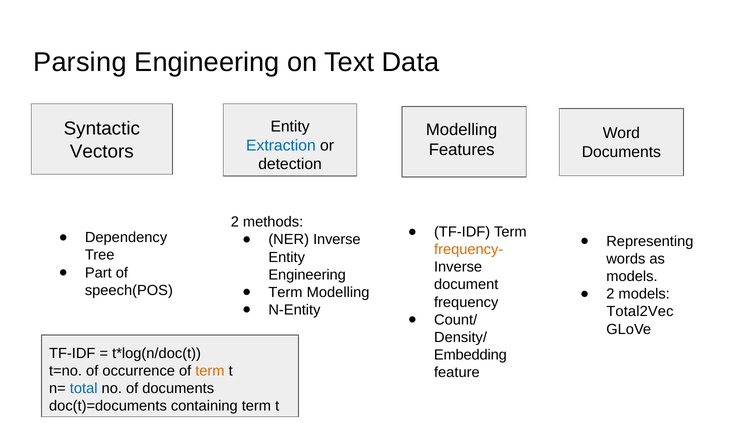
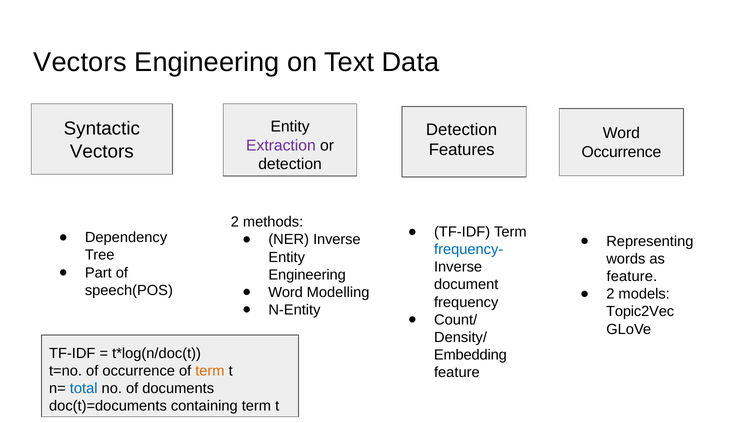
Parsing: Parsing -> Vectors (80, 62)
Modelling: Modelling -> Detection (462, 130)
Extraction colour: blue -> purple (281, 146)
Documents: Documents -> Occurrence (621, 152)
frequency- colour: orange -> blue (469, 250)
models: models -> feature (632, 277)
Term: Term -> Word (286, 293)
Total2Vec: Total2Vec -> Topic2Vec (640, 312)
